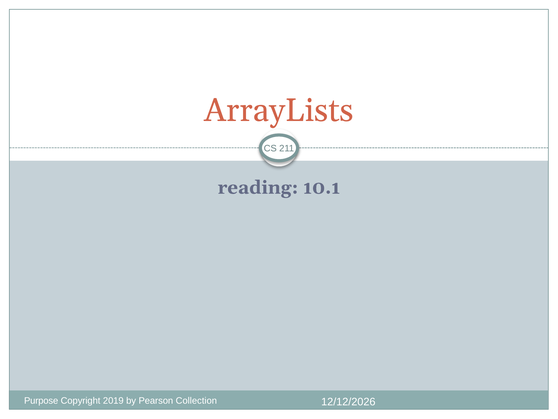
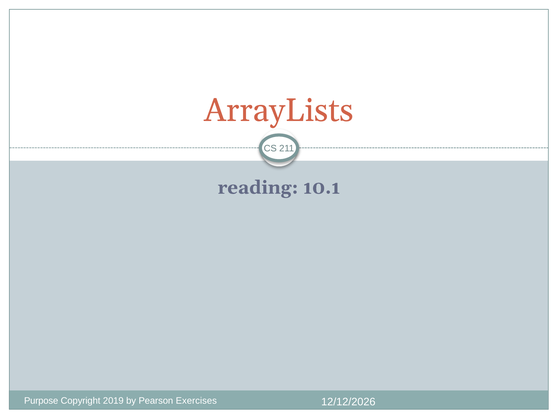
Collection: Collection -> Exercises (196, 400)
